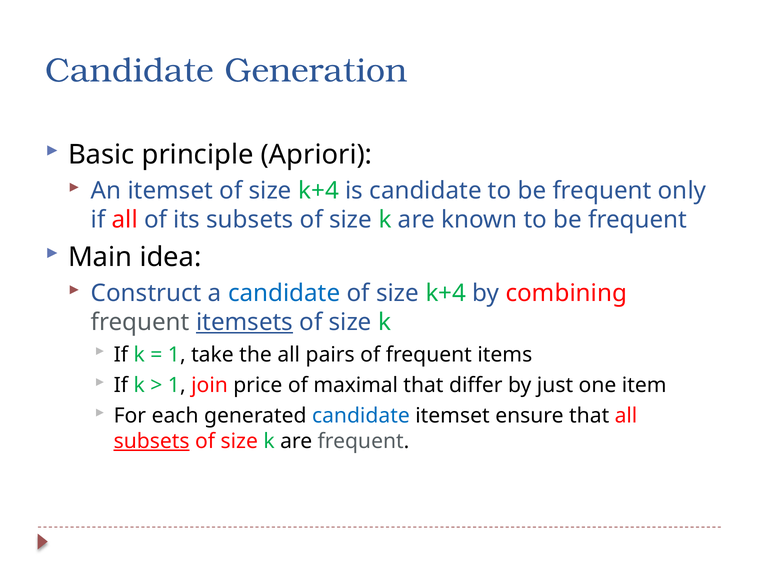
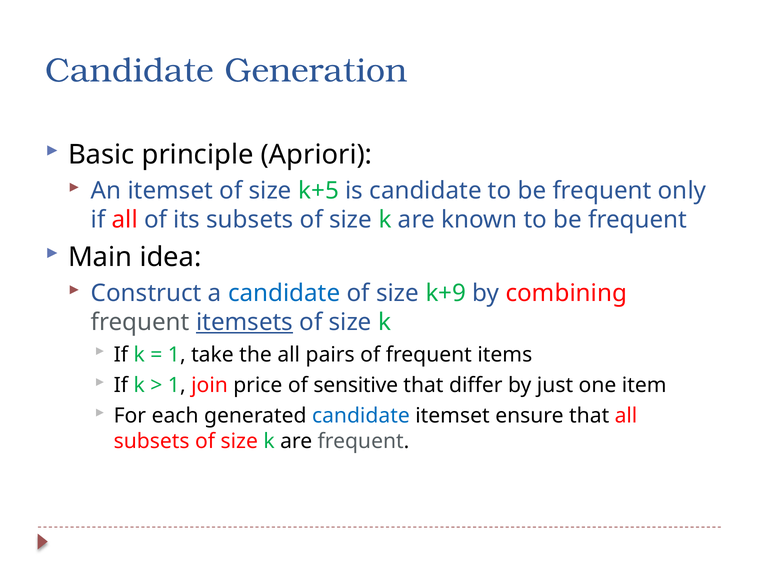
itemset of size k+4: k+4 -> k+5 (319, 191)
candidate of size k+4: k+4 -> k+9 (446, 294)
maximal: maximal -> sensitive (356, 385)
subsets underline: present -> none (152, 441)
